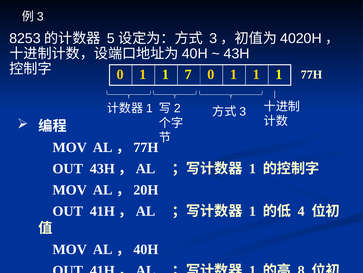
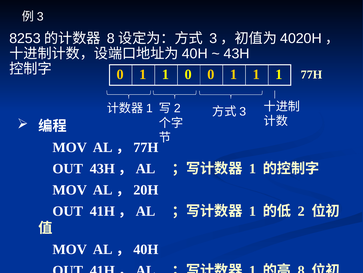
5: 5 -> 8 (111, 38)
1 7: 7 -> 0 (188, 74)
4: 4 -> 2 (301, 211)
